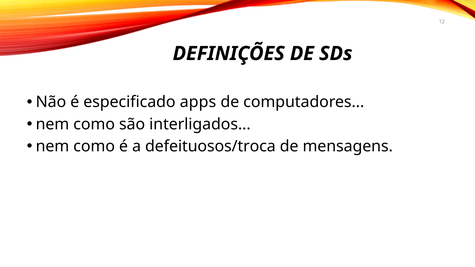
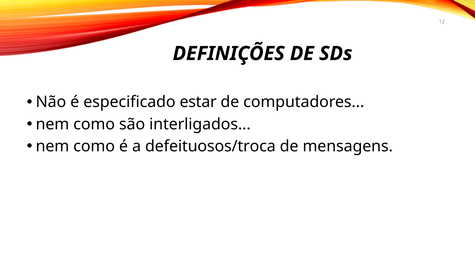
apps: apps -> estar (198, 102)
